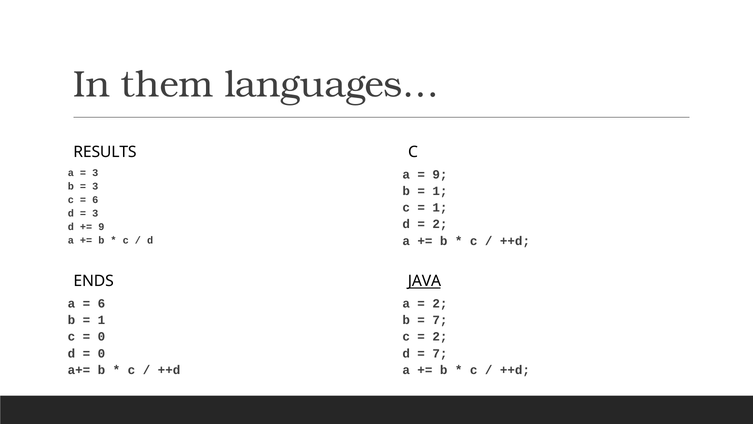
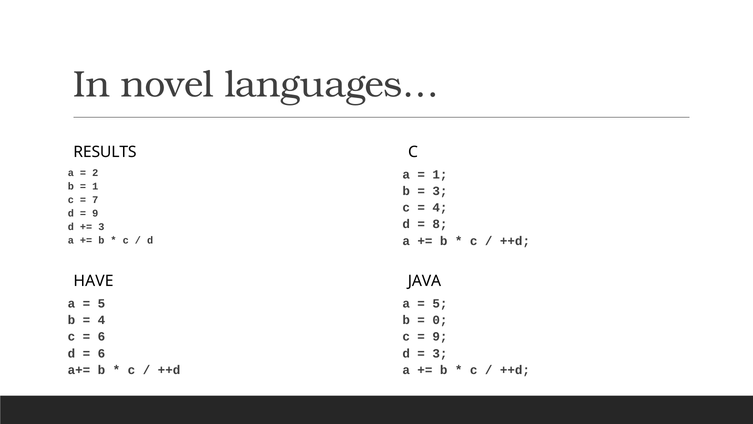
them: them -> novel (167, 84)
3: 3 -> 2 (95, 173)
9: 9 -> 1 (440, 174)
3: 3 -> 1 (95, 186)
1: 1 -> 3 (440, 191)
6: 6 -> 7 (95, 200)
1: 1 -> 4 (440, 208)
3: 3 -> 9 (95, 213)
2: 2 -> 8 (440, 224)
9: 9 -> 3 (101, 227)
ENDS: ENDS -> HAVE (93, 281)
JAVA underline: present -> none (424, 281)
6: 6 -> 5 (101, 303)
2: 2 -> 5 (440, 303)
1: 1 -> 4 (101, 320)
7: 7 -> 0 (440, 320)
0: 0 -> 6 (101, 336)
2: 2 -> 9 (440, 336)
0: 0 -> 6 (101, 353)
7: 7 -> 3 (440, 353)
